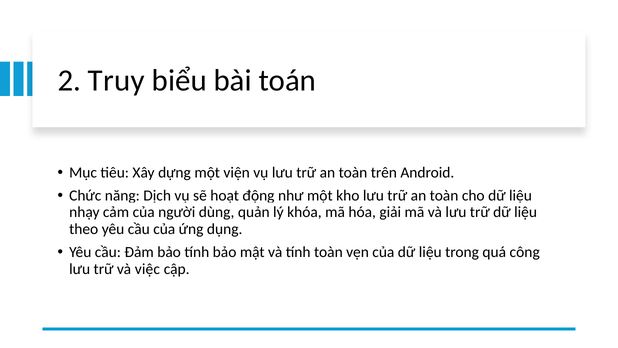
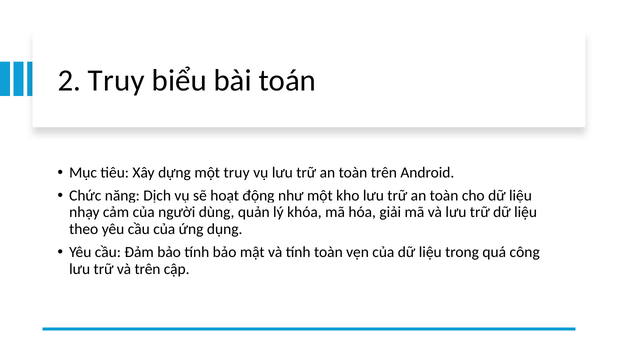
một viện: viện -> truy (237, 172)
và việc: việc -> trên (148, 269)
